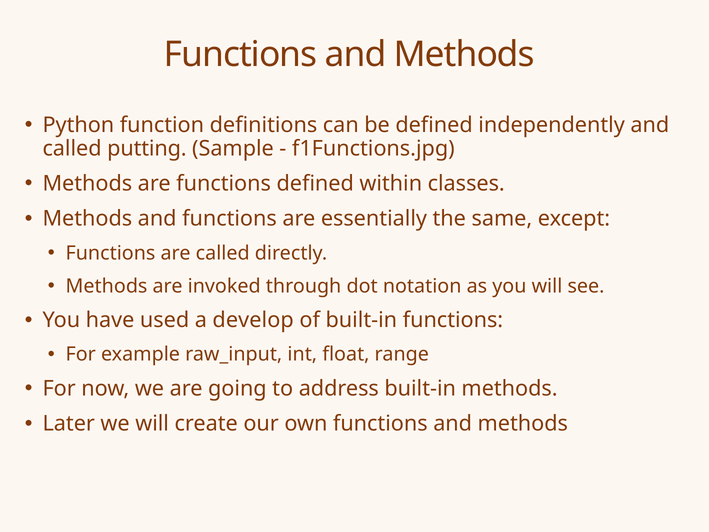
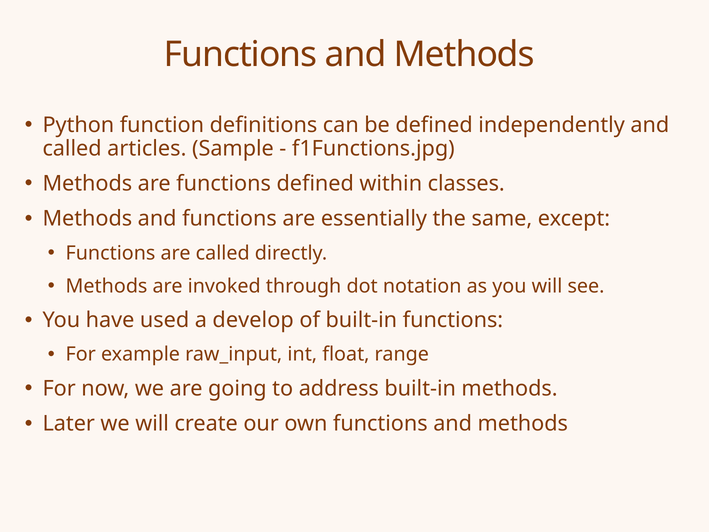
putting: putting -> articles (147, 148)
